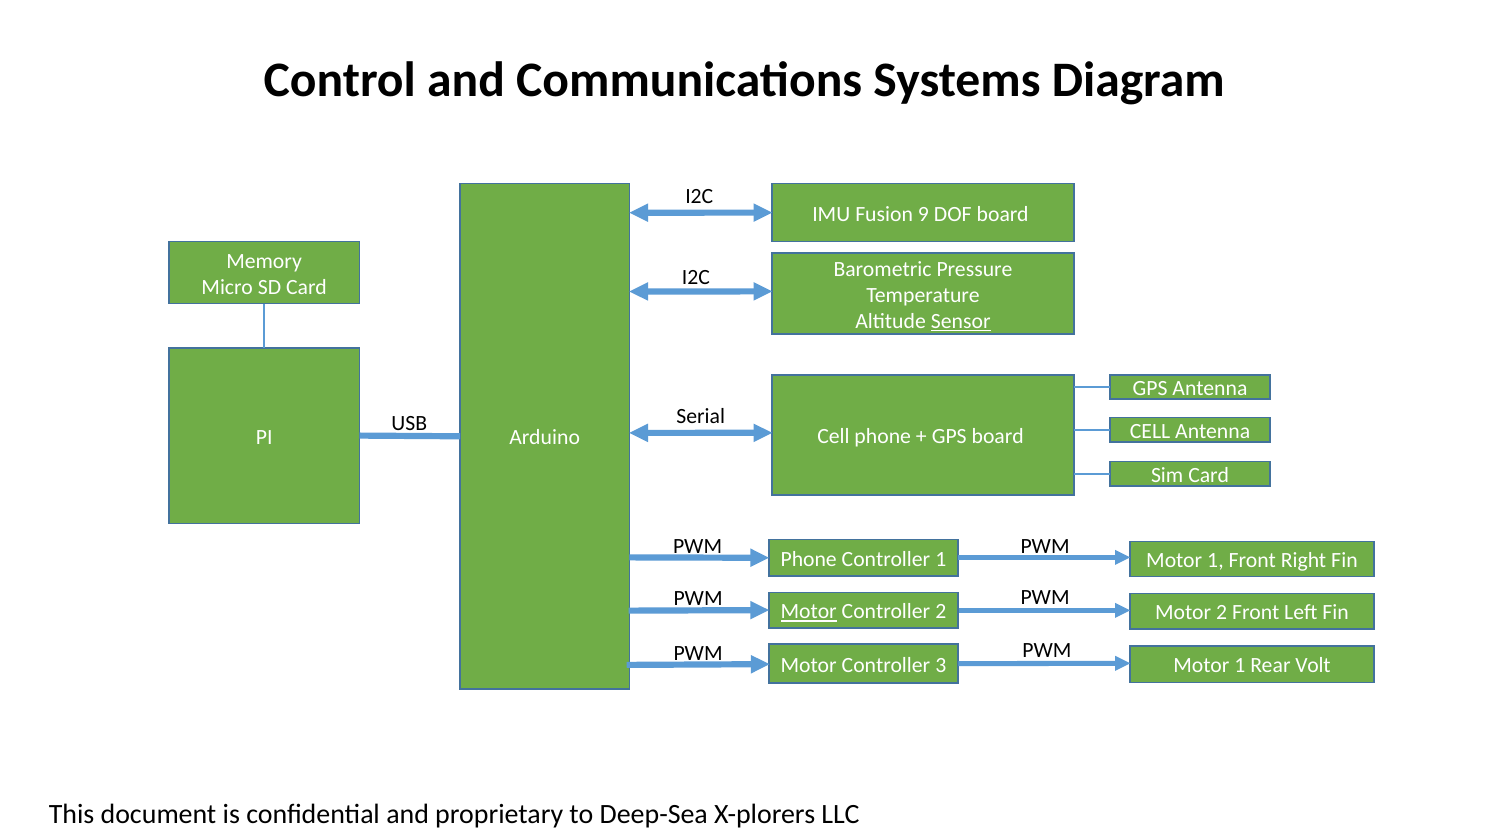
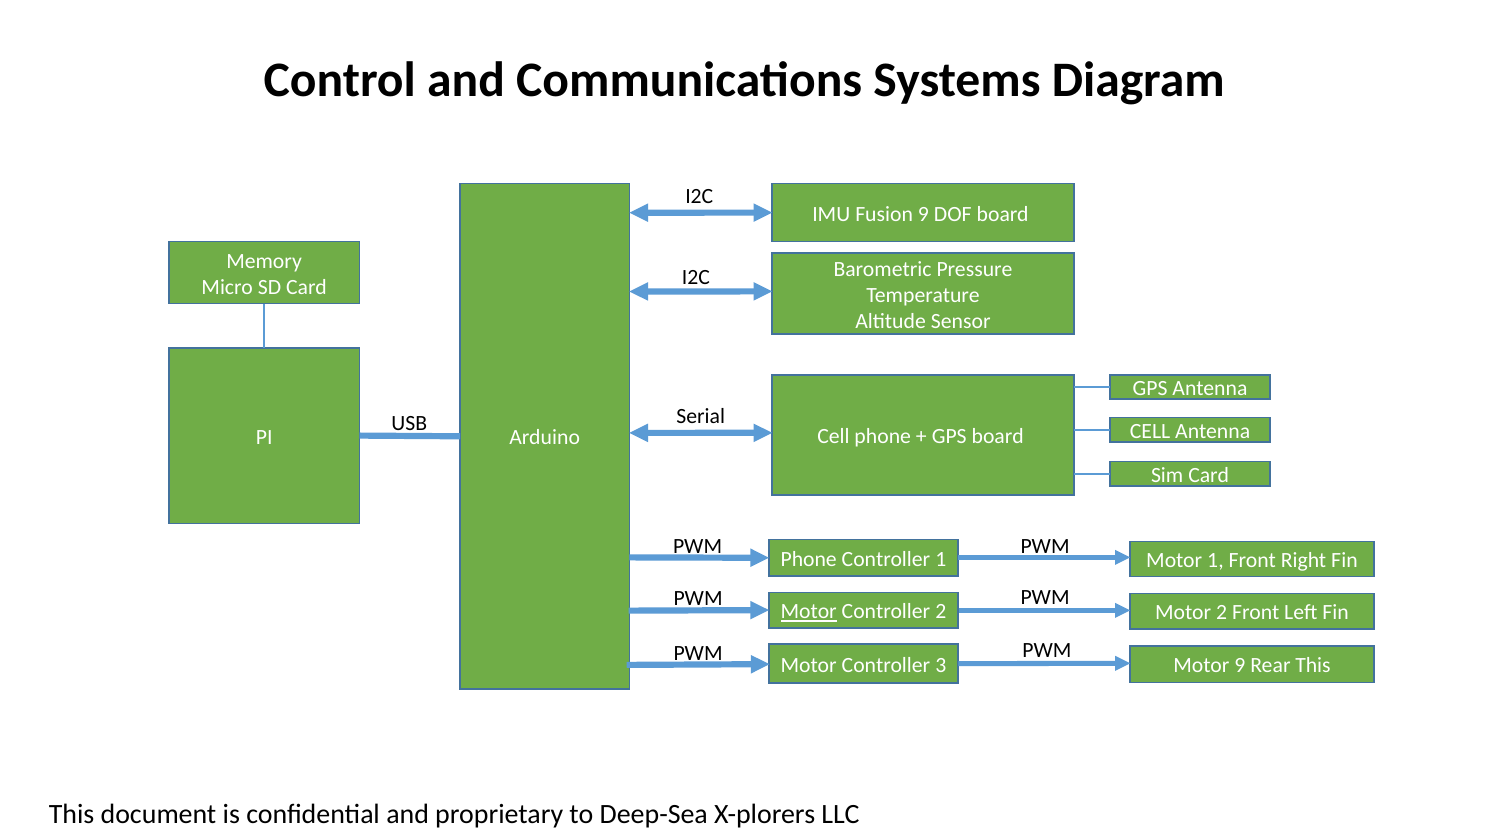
Sensor underline: present -> none (961, 321)
1: 1 -> 9 (1240, 666)
Rear Volt: Volt -> This (1313, 666)
